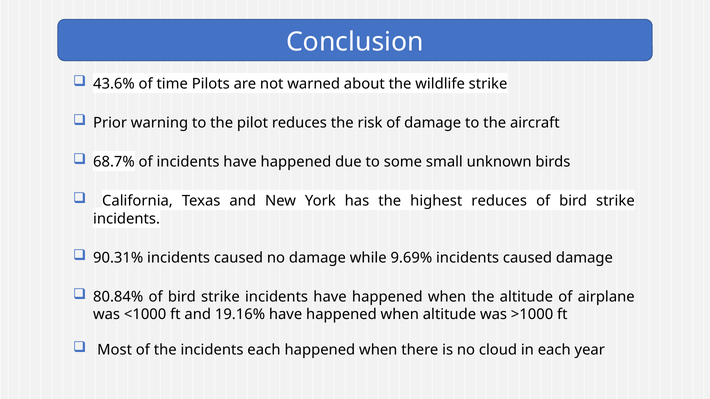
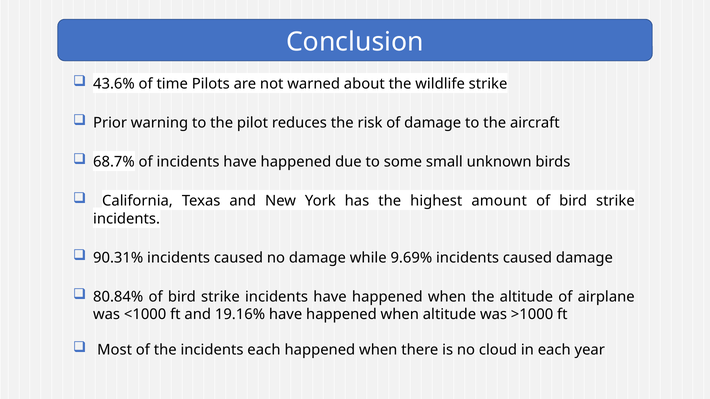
highest reduces: reduces -> amount (499, 201)
